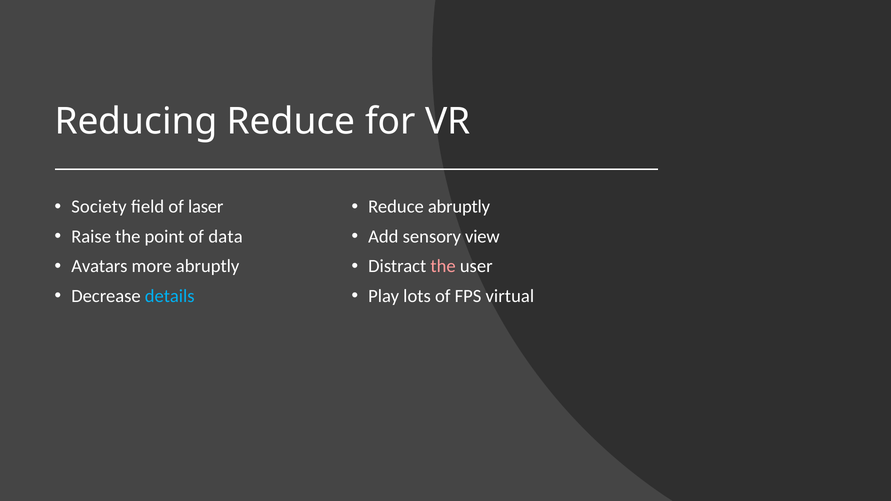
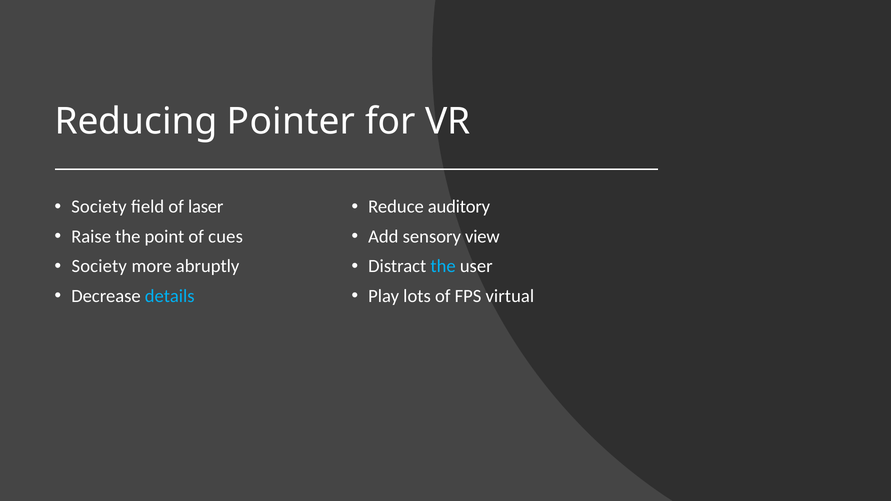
Reducing Reduce: Reduce -> Pointer (291, 122)
Reduce abruptly: abruptly -> auditory (459, 207)
data: data -> cues (226, 237)
Avatars: Avatars -> Society (99, 266)
the colour: pink -> light blue (443, 266)
